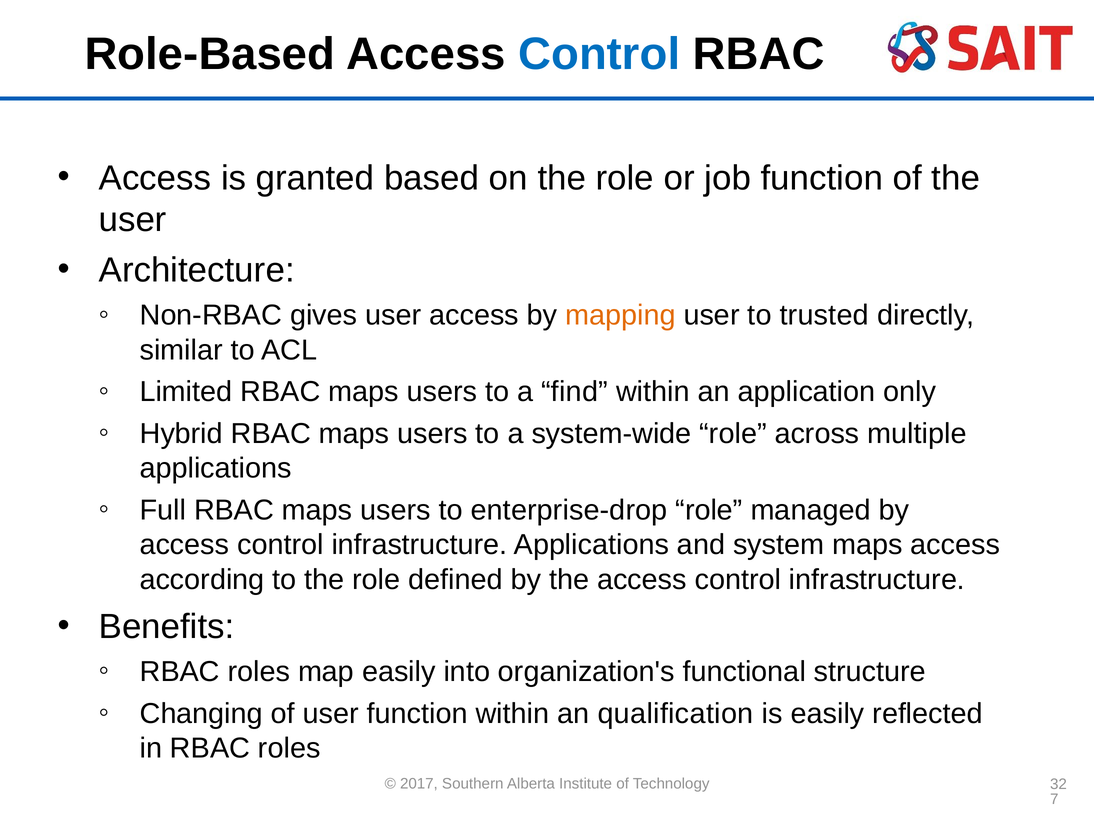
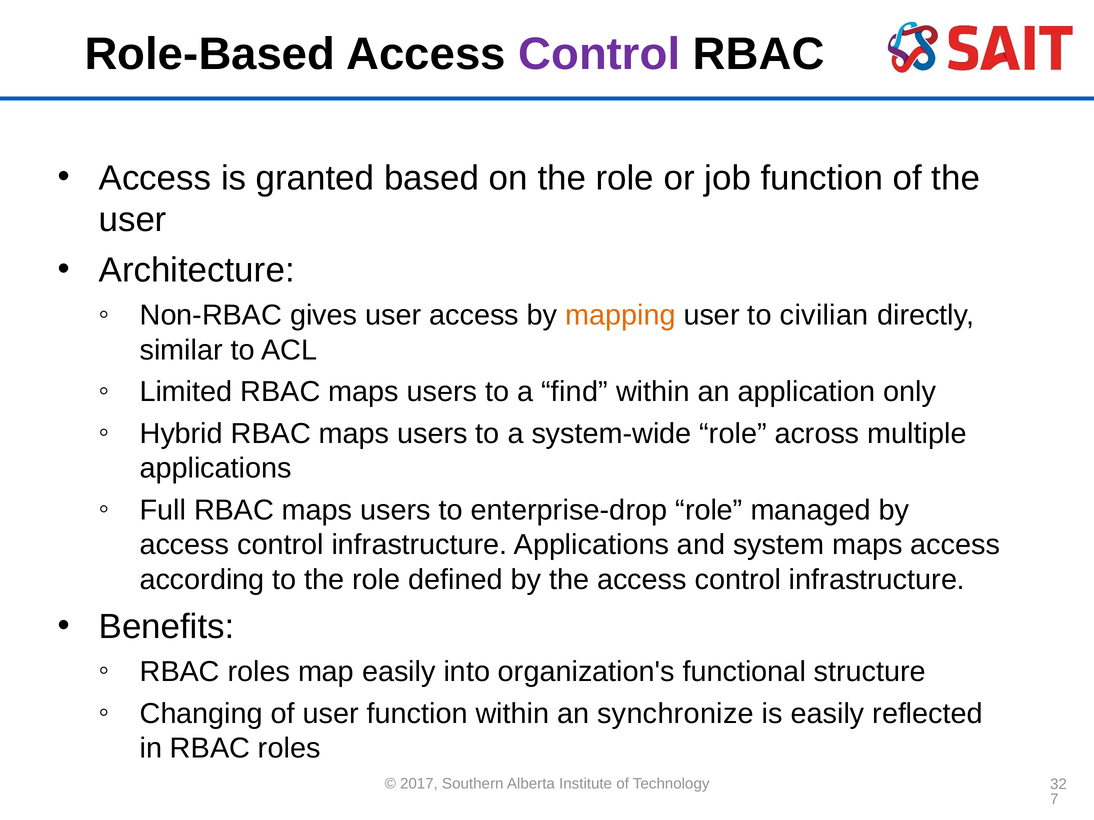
Control colour: blue -> purple (599, 54)
trusted: trusted -> civilian (824, 316)
qualification: qualification -> synchronize (676, 714)
